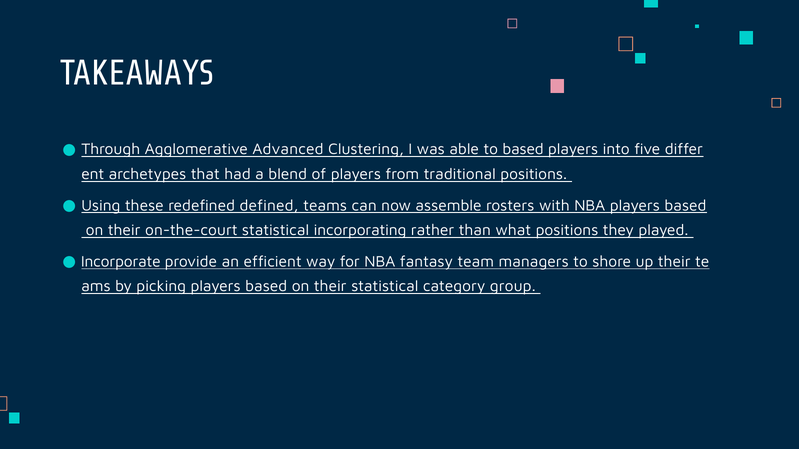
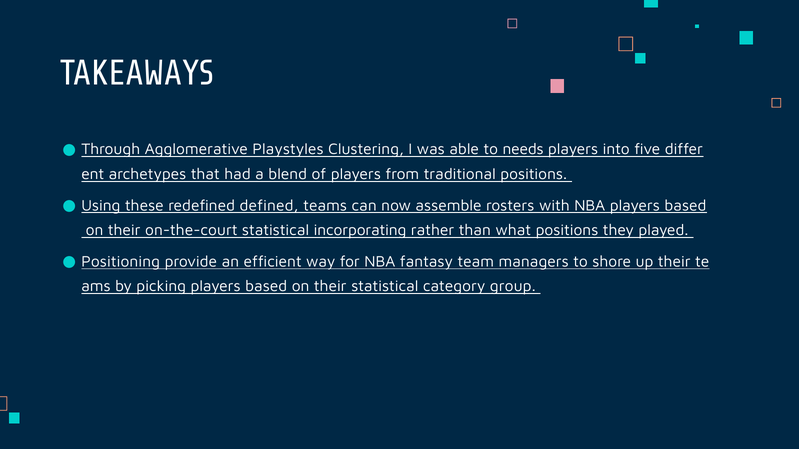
Advanced: Advanced -> Playstyles (288, 149)
to based: based -> needs (523, 149)
Incorporate: Incorporate -> Positioning (121, 262)
